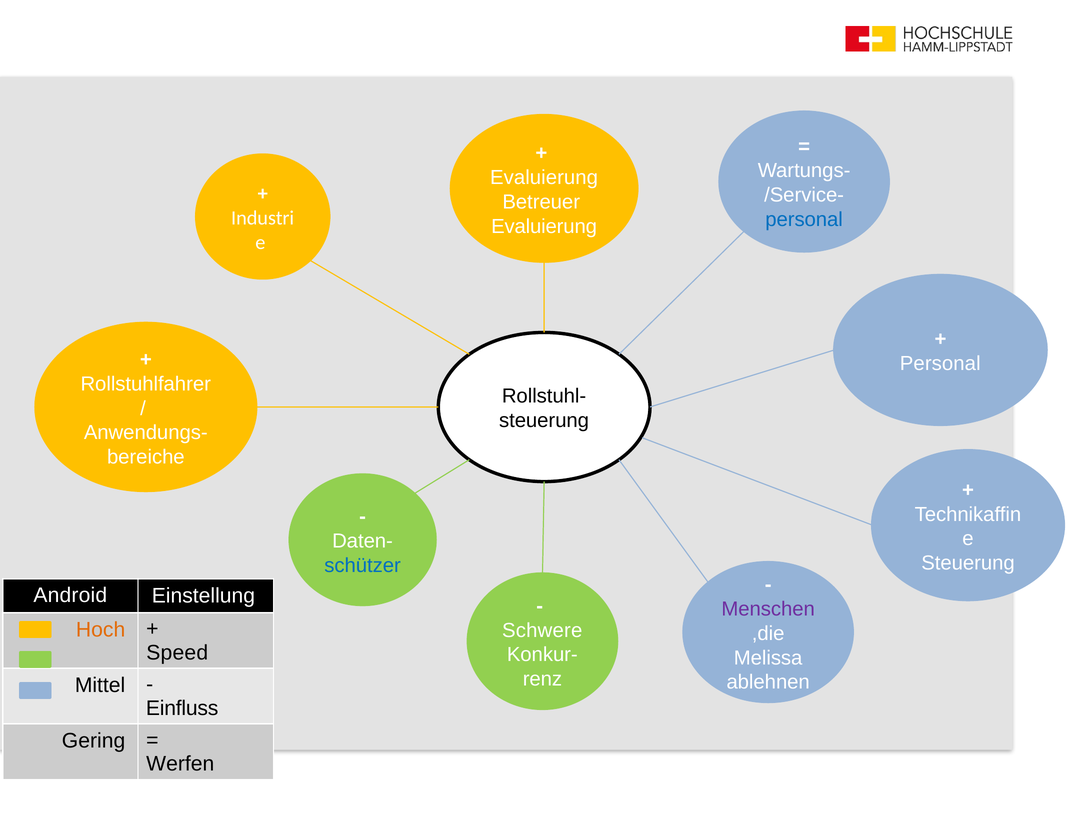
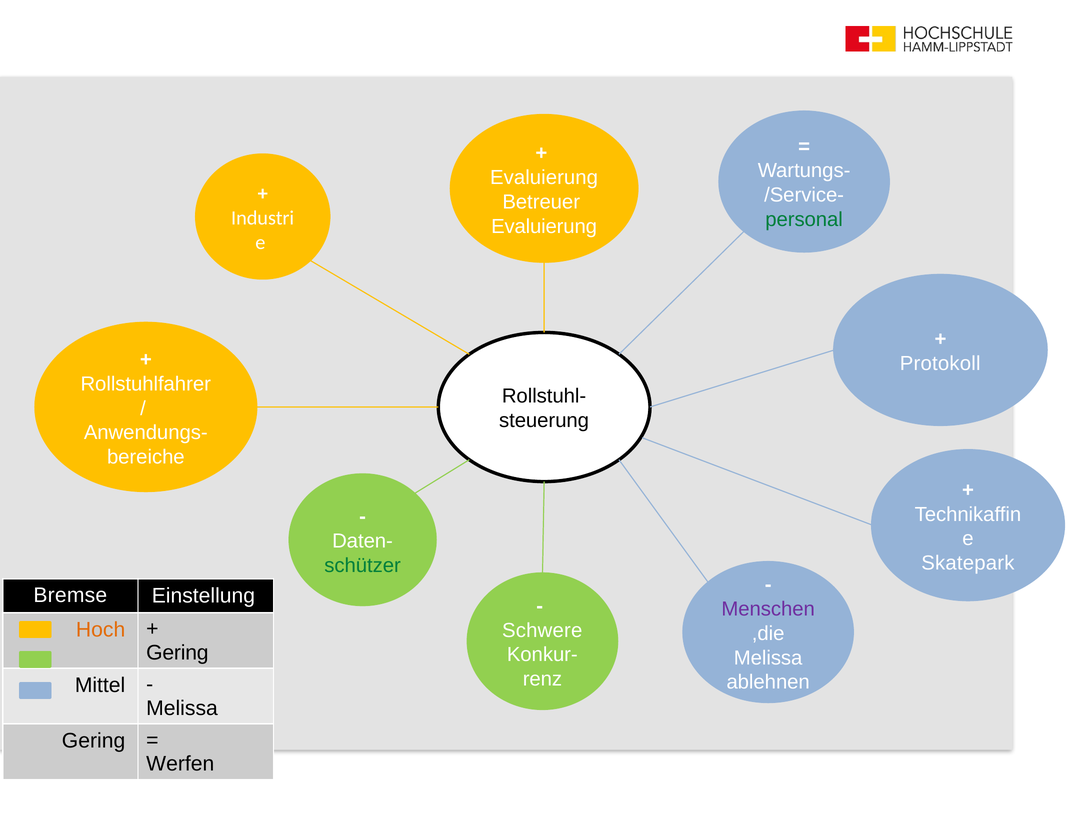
personal colour: blue -> green (804, 219)
Personal: Personal -> Protokoll (940, 363)
Steuerung: Steuerung -> Skatepark (968, 563)
schützer colour: blue -> green (363, 565)
Android: Android -> Bremse (70, 595)
Speed: Speed -> Gering (177, 652)
Einfluss: Einfluss -> Melissa (182, 708)
